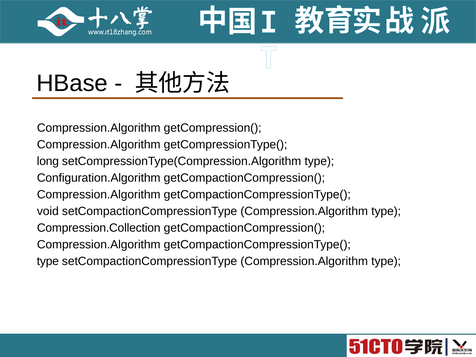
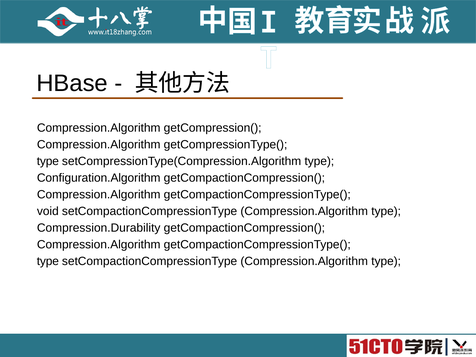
long: long -> type (48, 161)
Compression.Collection: Compression.Collection -> Compression.Durability (99, 228)
